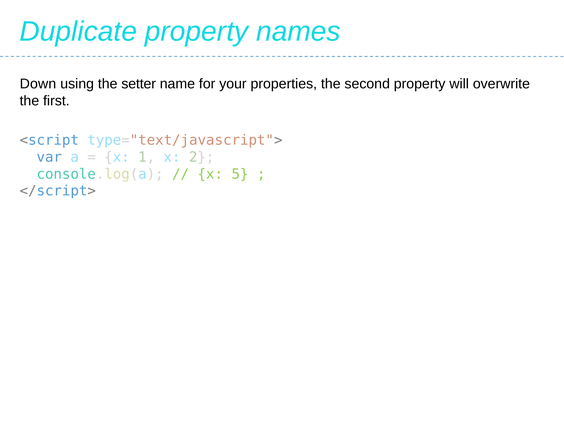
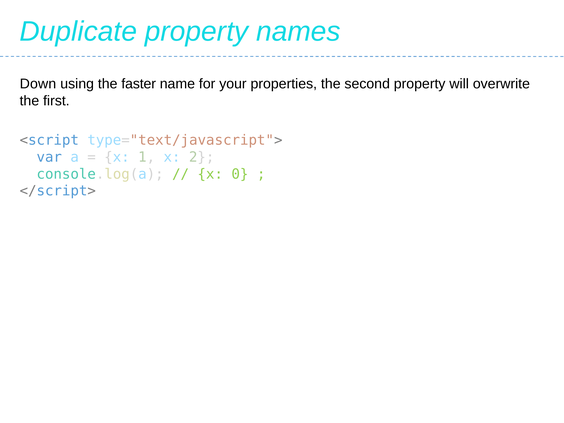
setter: setter -> faster (139, 84)
5: 5 -> 0 (240, 174)
